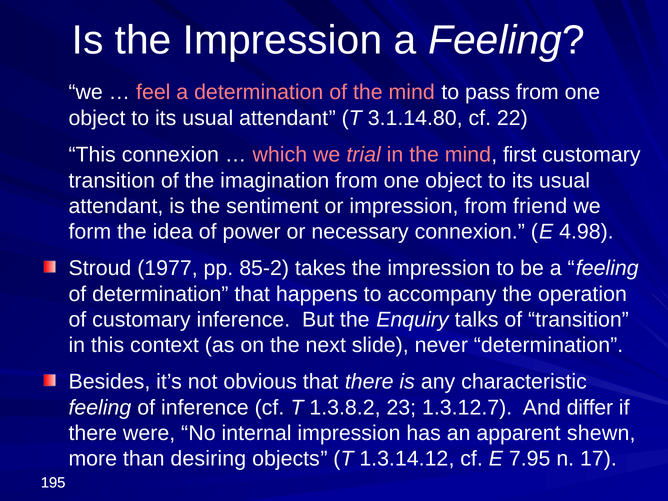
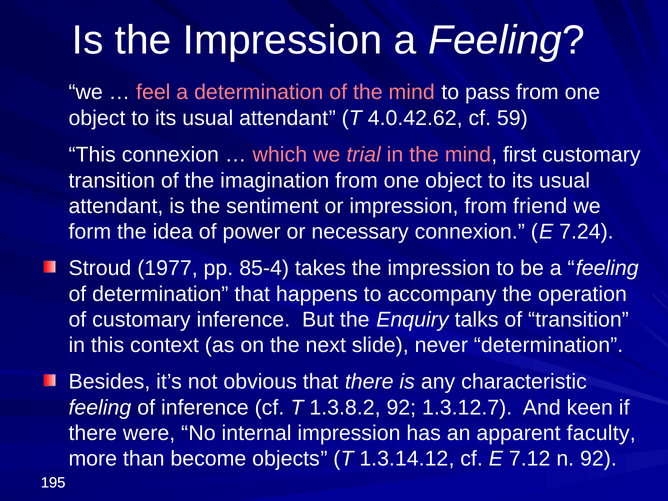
3.1.14.80: 3.1.14.80 -> 4.0.42.62 (415, 118)
22: 22 -> 59 (512, 118)
4.98: 4.98 -> 7.24 (586, 232)
85-2: 85-2 -> 85-4 (264, 268)
1.3.8.2 23: 23 -> 92 (401, 407)
differ: differ -> keen (590, 407)
shewn: shewn -> faculty (601, 433)
desiring: desiring -> become (208, 459)
7.95: 7.95 -> 7.12 (530, 459)
n 17: 17 -> 92 (598, 459)
